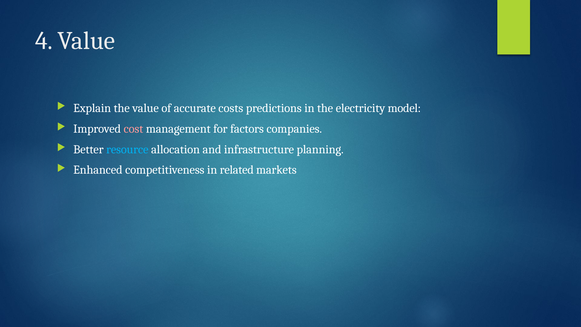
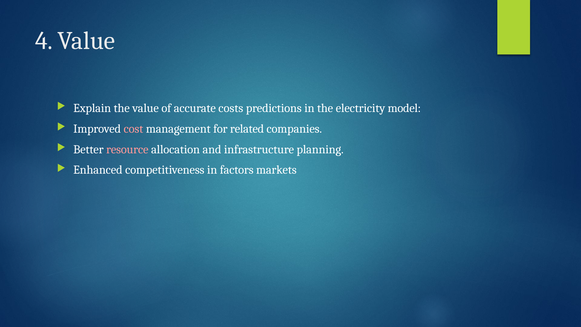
factors: factors -> related (247, 129)
resource colour: light blue -> pink (127, 149)
related: related -> factors (237, 170)
